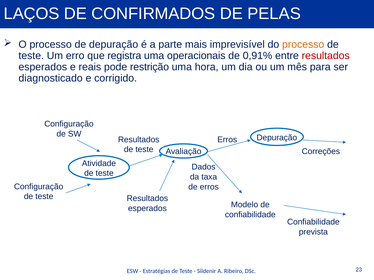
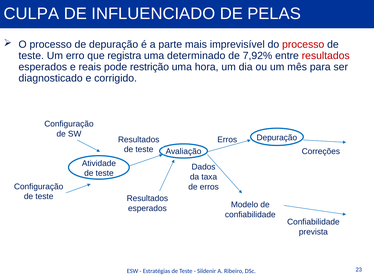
LAÇOS: LAÇOS -> CULPA (31, 14)
CONFIRMADOS: CONFIRMADOS -> INFLUENCIADO (153, 14)
processo colour: orange -> red (303, 45)
operacionais: operacionais -> determinado (196, 56)
0,91%: 0,91% -> 7,92% (257, 56)
